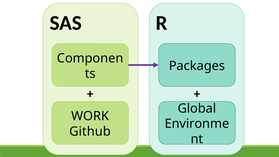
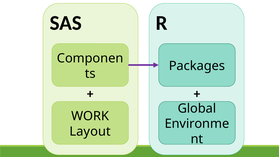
Github: Github -> Layout (90, 131)
